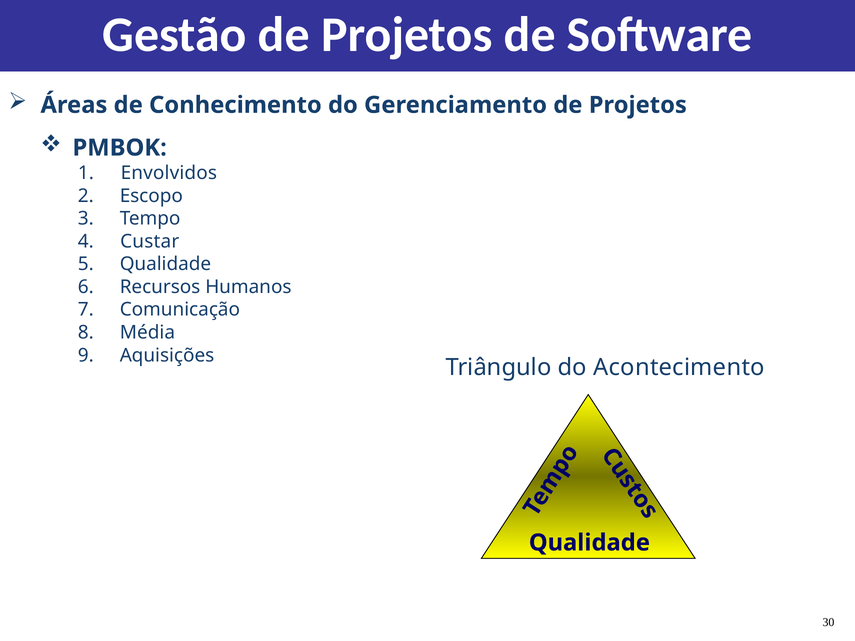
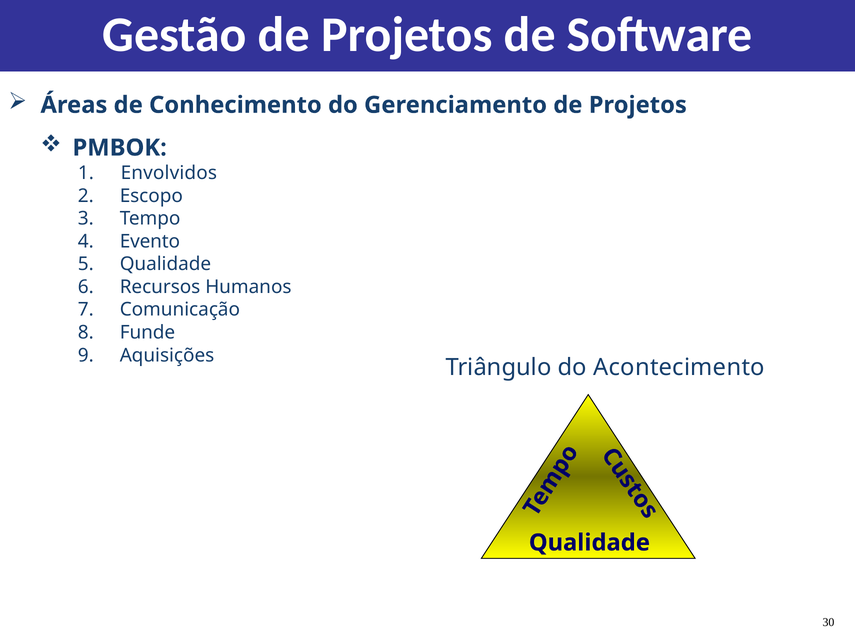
Custar: Custar -> Evento (150, 241)
Média: Média -> Funde (147, 333)
